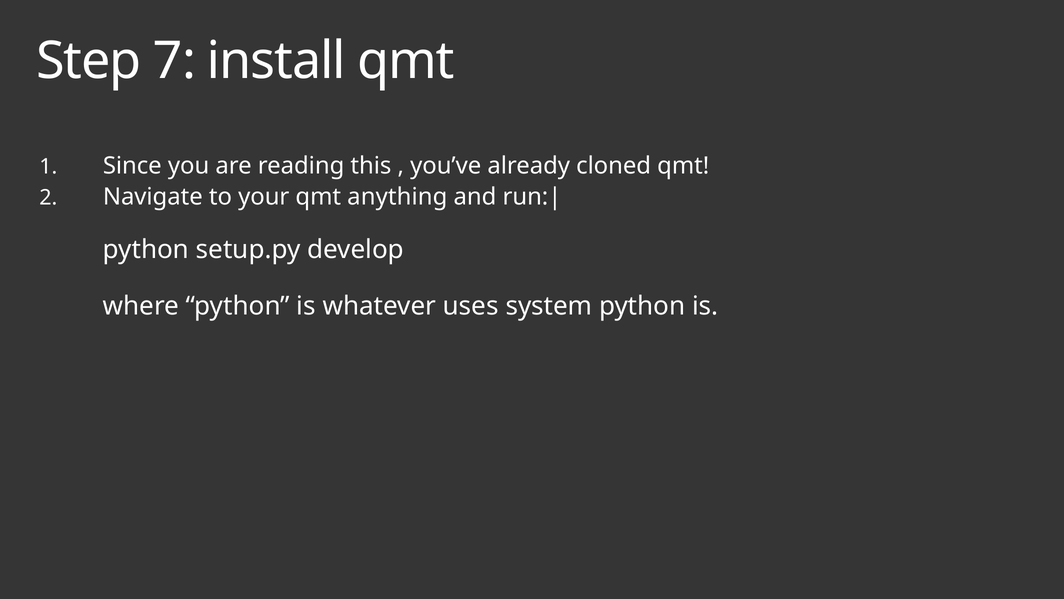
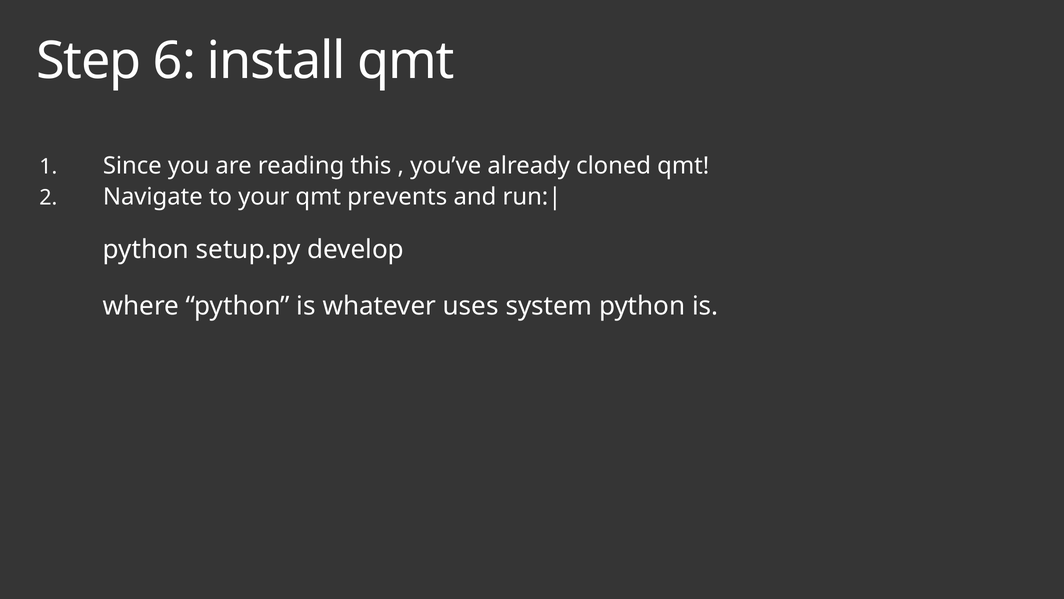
7: 7 -> 6 (174, 61)
anything: anything -> prevents (397, 197)
